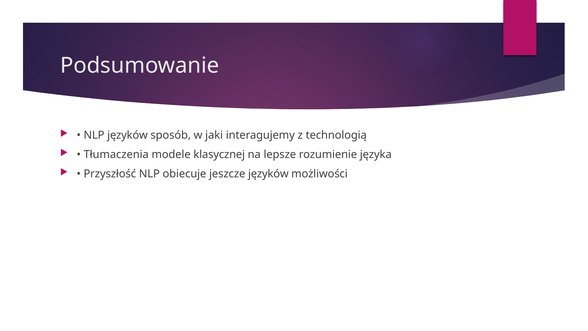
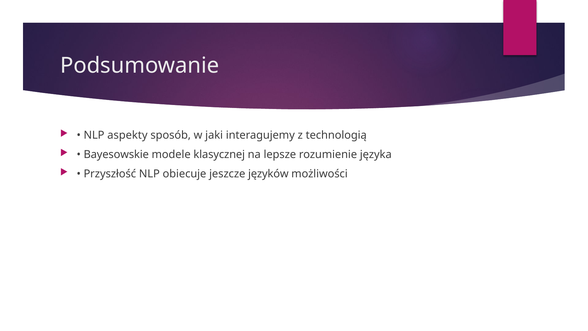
NLP języków: języków -> aspekty (127, 135)
Tłumaczenia: Tłumaczenia -> Bayesowskie (116, 155)
